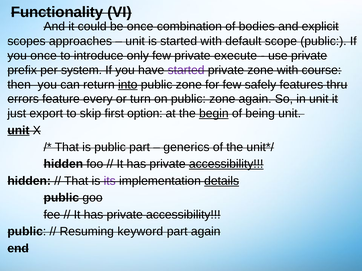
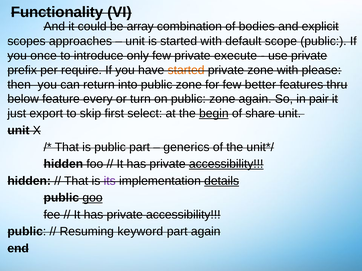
be once: once -> array (140, 26)
system: system -> require (81, 70)
started colour: purple -> orange (186, 70)
course: course -> please (321, 70)
into underline: present -> none (128, 85)
safely: safely -> better (260, 85)
errors: errors -> below (23, 99)
in unit: unit -> pair (319, 99)
option: option -> select (145, 114)
being: being -> share (260, 114)
unit underline: present -> none (18, 131)
goo underline: none -> present (93, 198)
